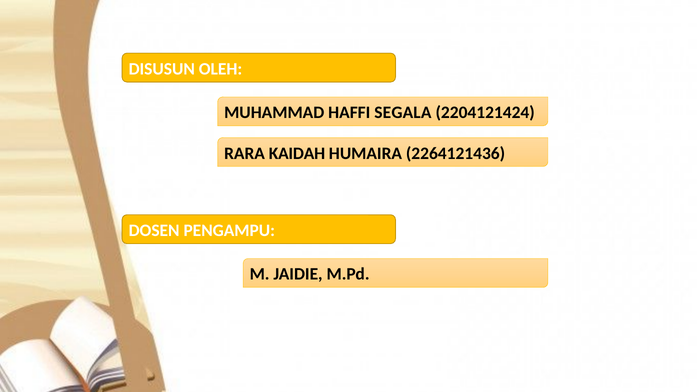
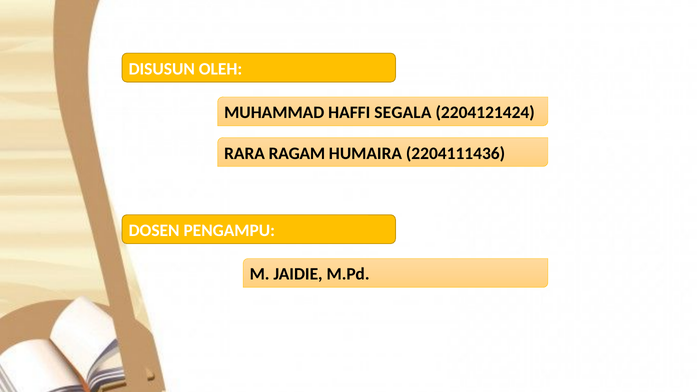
KAIDAH: KAIDAH -> RAGAM (297, 153)
2264121436: 2264121436 -> 2204111436 (456, 153)
